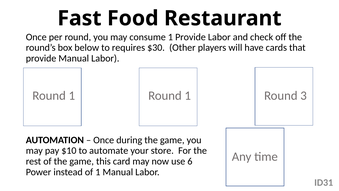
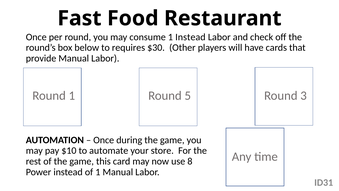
1 Provide: Provide -> Instead (190, 37)
1 Round 1: 1 -> 5 (188, 96)
6: 6 -> 8 (190, 161)
